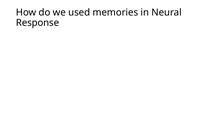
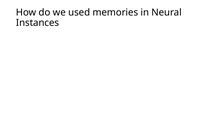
Response: Response -> Instances (37, 23)
